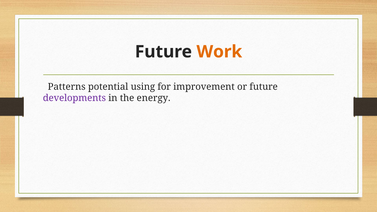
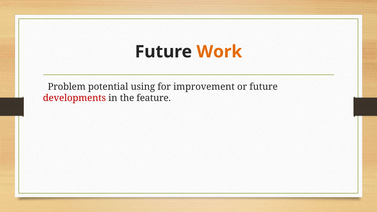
Patterns: Patterns -> Problem (67, 87)
developments colour: purple -> red (74, 98)
energy: energy -> feature (154, 98)
